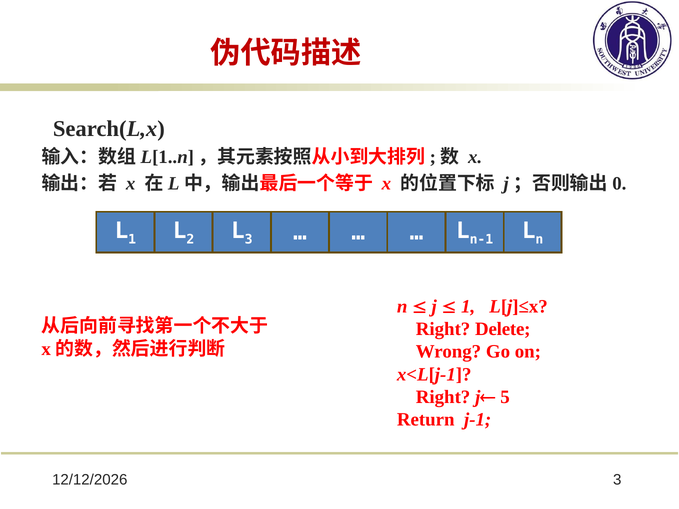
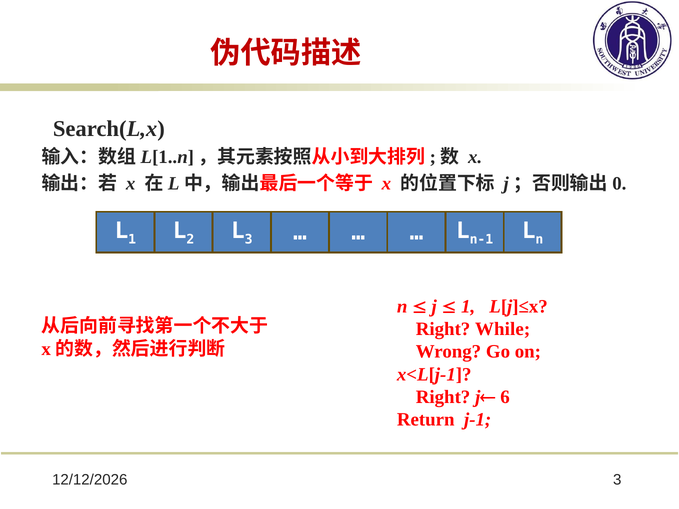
Delete: Delete -> While (503, 329)
5: 5 -> 6 (505, 397)
